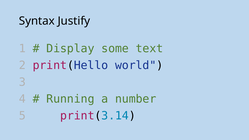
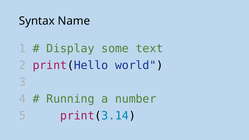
Justify: Justify -> Name (74, 21)
